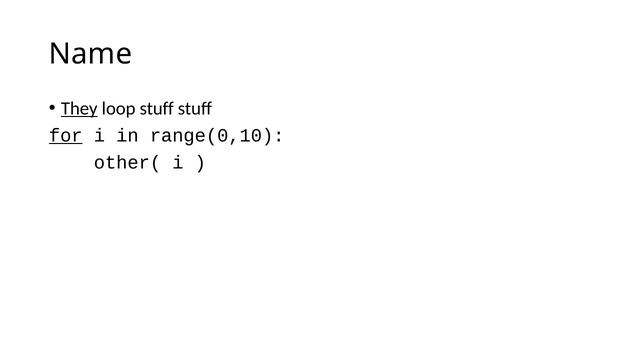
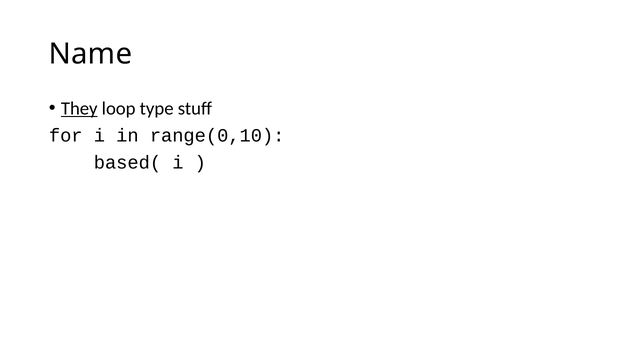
loop stuff: stuff -> type (157, 109)
for underline: present -> none (66, 135)
other(: other( -> based( (127, 162)
